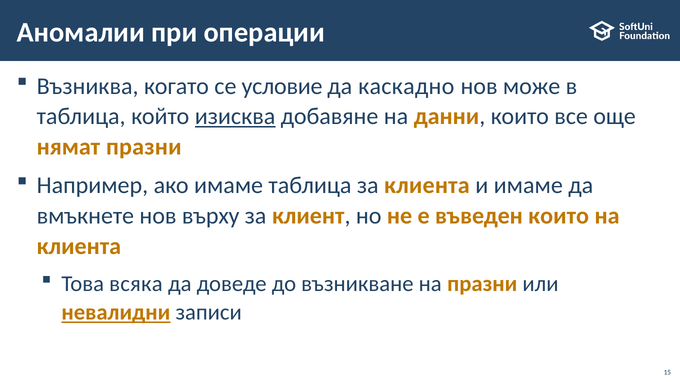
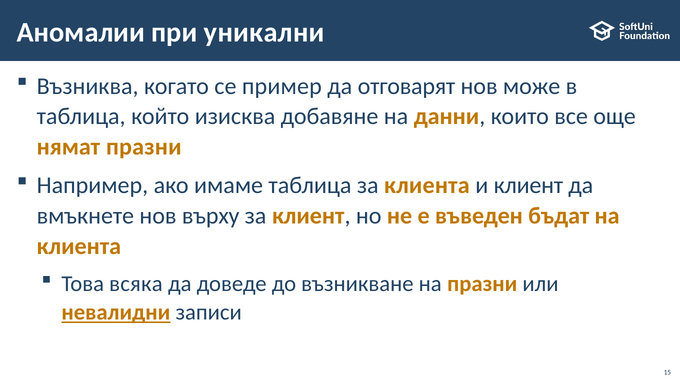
операции: операции -> уникални (264, 32)
условие: условие -> пример (282, 86)
каскадно: каскадно -> отговарят (407, 86)
изисква underline: present -> none (235, 117)
и имаме: имаме -> клиент (528, 186)
въведен които: които -> бъдат (559, 216)
